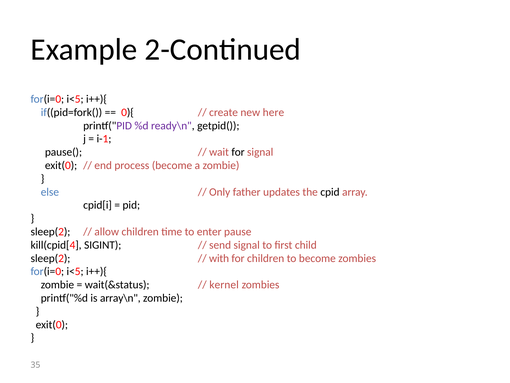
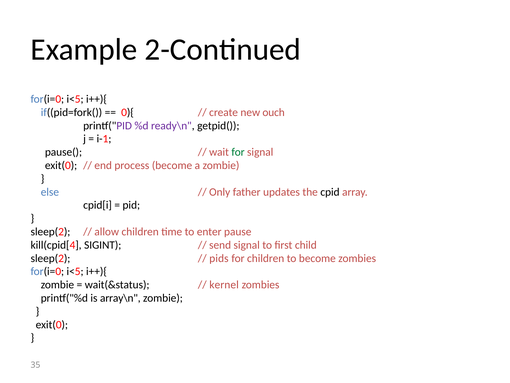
here: here -> ouch (274, 112)
for colour: black -> green (238, 152)
with: with -> pids (219, 258)
